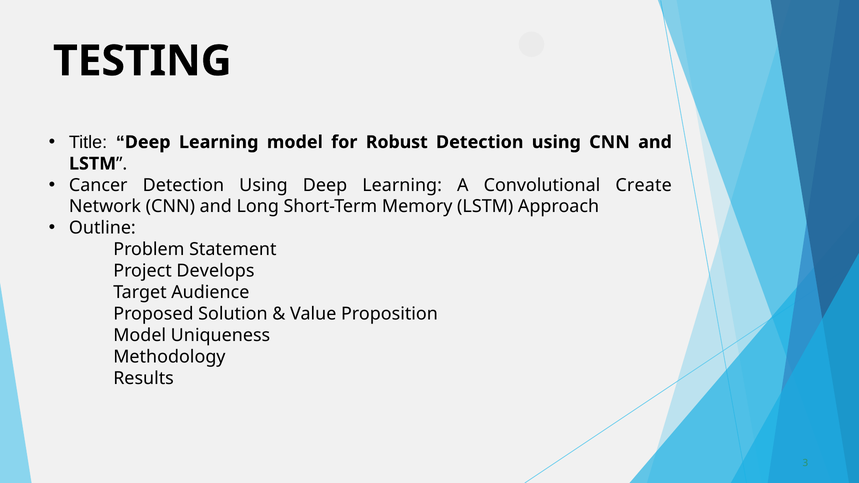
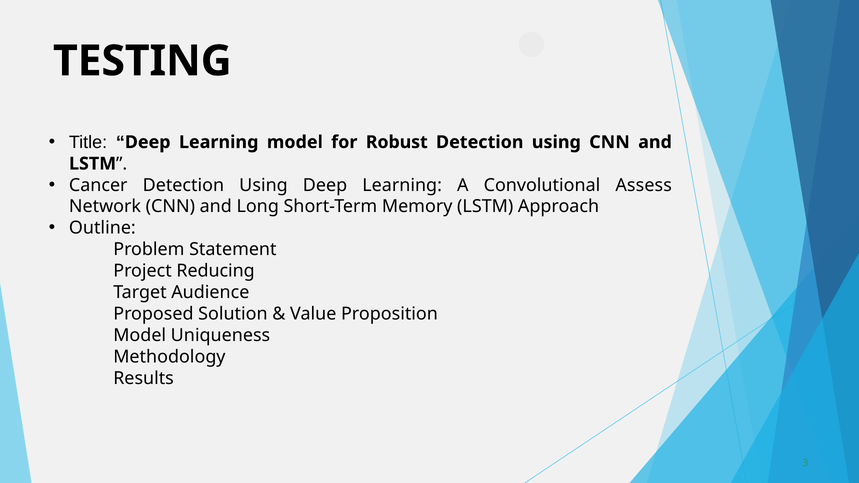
Create: Create -> Assess (644, 185)
Develops: Develops -> Reducing (216, 271)
